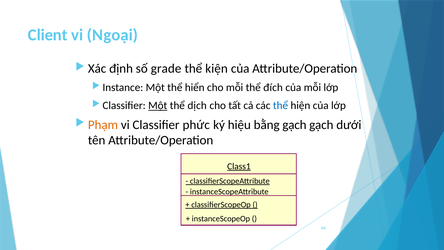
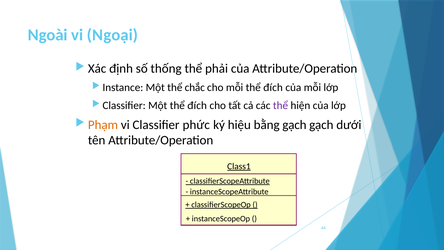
Client: Client -> Ngoài (48, 35)
grade: grade -> thống (166, 69)
kiện: kiện -> phải (217, 69)
hiển: hiển -> chắc (195, 88)
Một underline: present -> none (158, 105)
dịch: dịch -> đích (197, 105)
thể colour: blue -> purple (281, 105)
